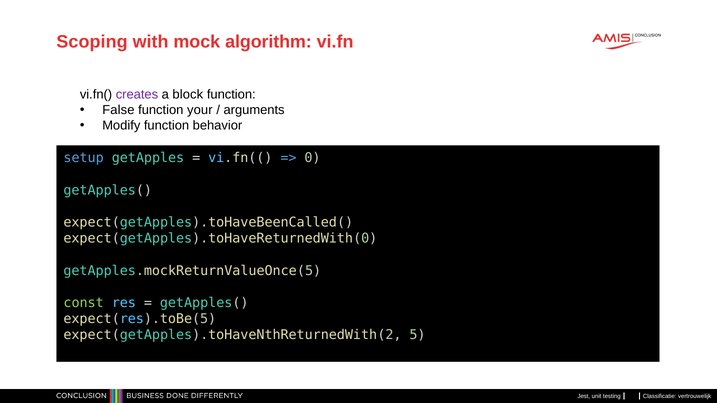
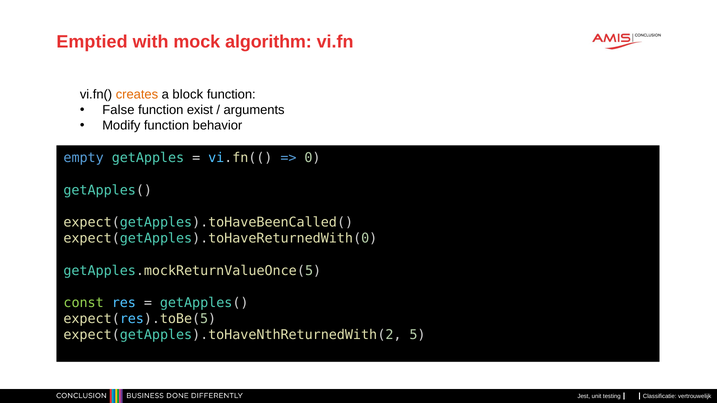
Scoping: Scoping -> Emptied (92, 42)
creates colour: purple -> orange (137, 95)
your: your -> exist (200, 110)
setup: setup -> empty (84, 158)
